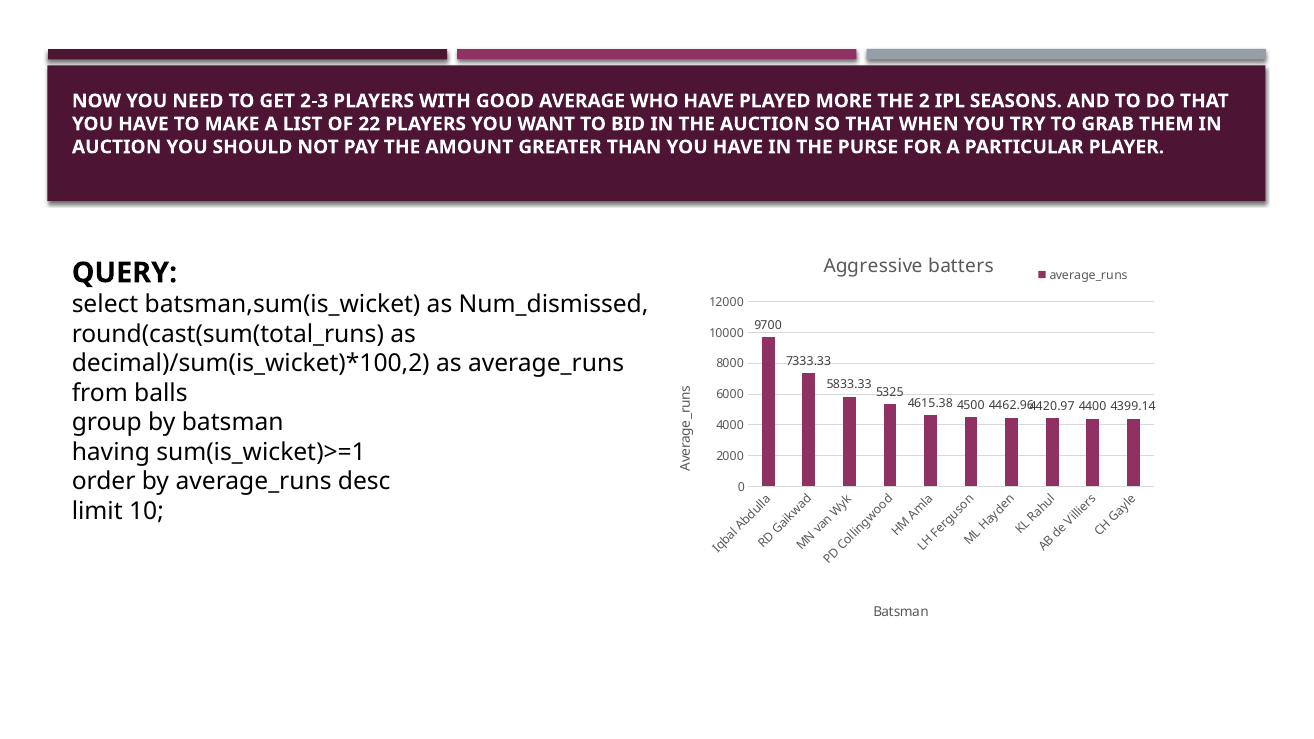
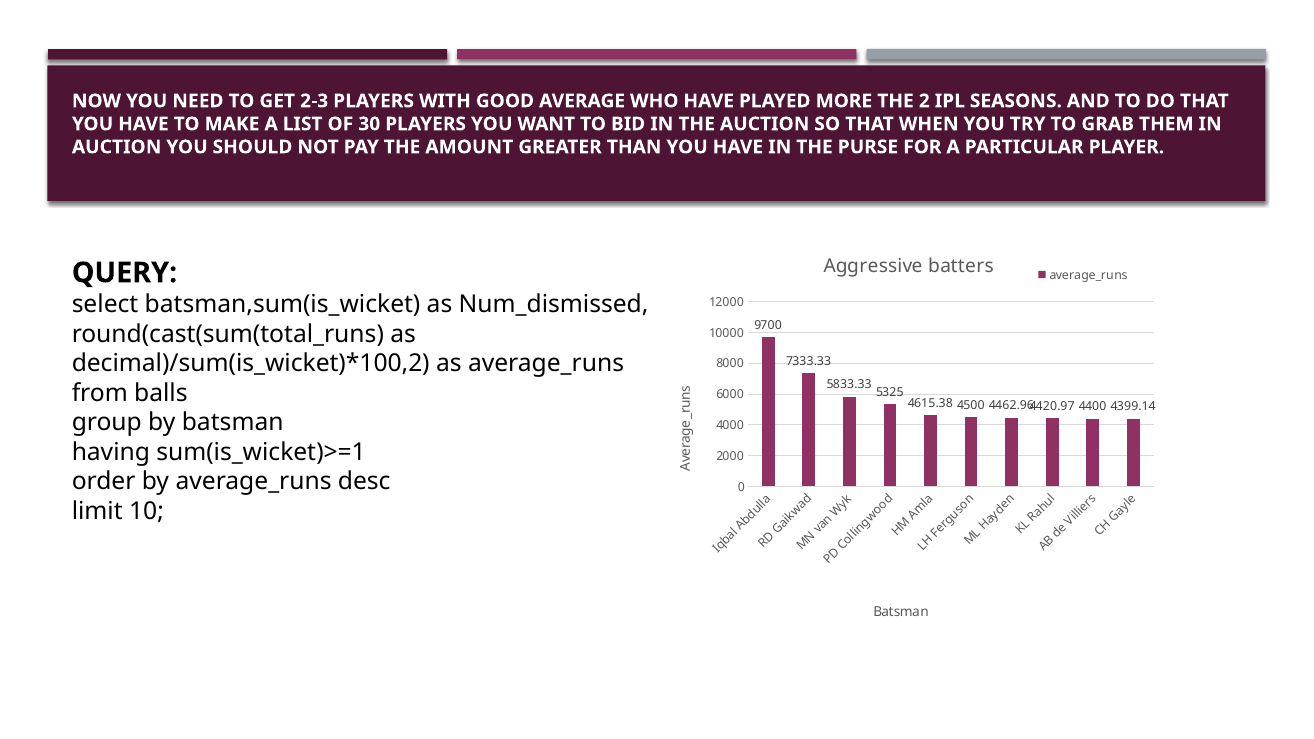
22: 22 -> 30 (369, 124)
